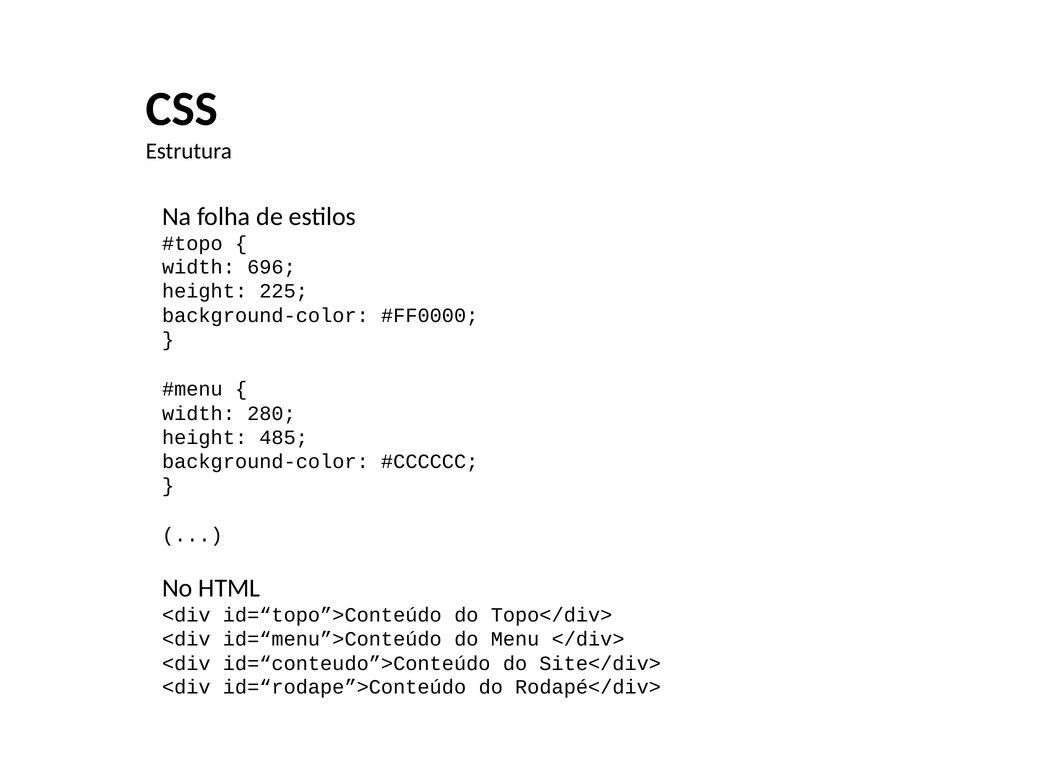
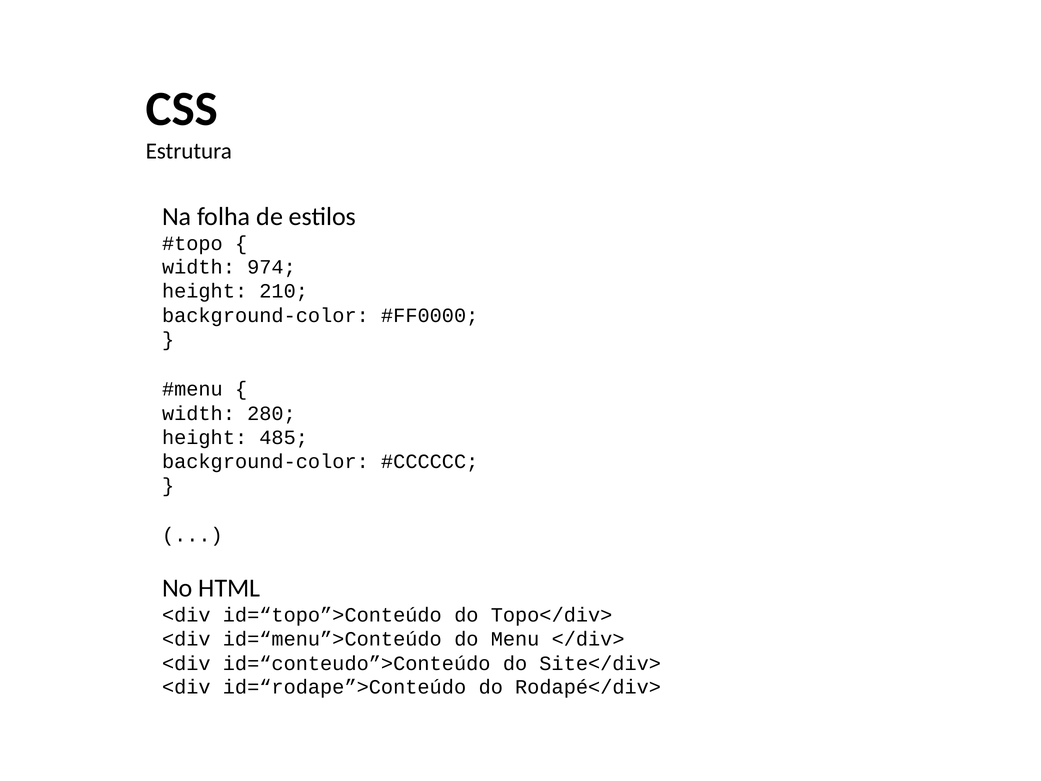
696: 696 -> 974 (271, 267)
225: 225 -> 210 (284, 291)
